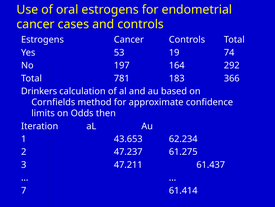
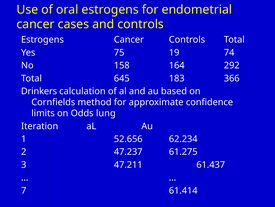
53: 53 -> 75 (119, 52)
197: 197 -> 158 (122, 65)
781: 781 -> 645 (122, 78)
then: then -> lung (106, 113)
43.653: 43.653 -> 52.656 (128, 139)
